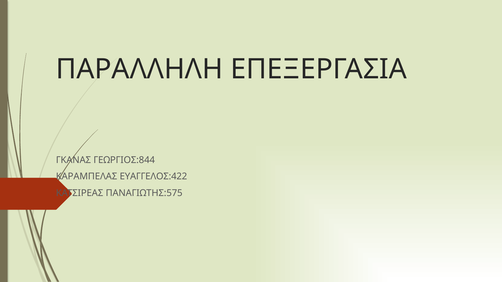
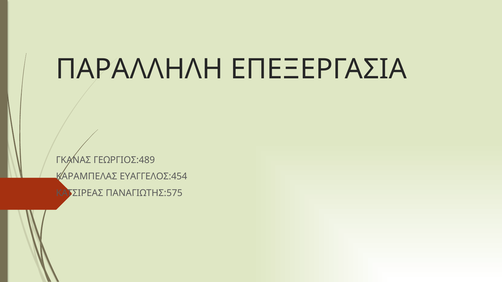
ΓΕΩΡΓΙΟΣ:844: ΓΕΩΡΓΙΟΣ:844 -> ΓΕΩΡΓΙΟΣ:489 (124, 160)
ΕΥΑΓΓΕΛΟΣ:422: ΕΥΑΓΓΕΛΟΣ:422 -> ΕΥΑΓΓΕΛΟΣ:454 (153, 177)
